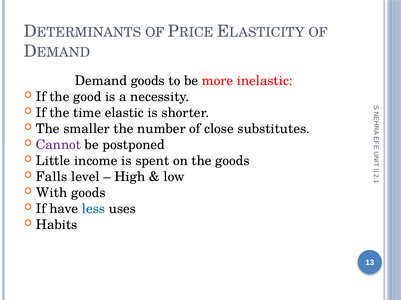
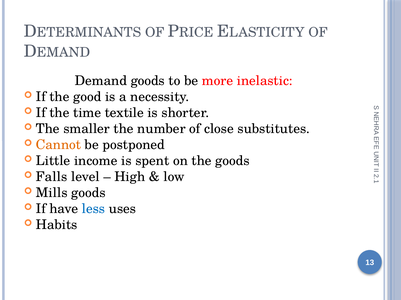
elastic: elastic -> textile (124, 113)
Cannot colour: purple -> orange (58, 145)
With: With -> Mills (52, 193)
